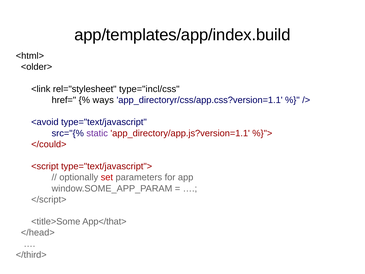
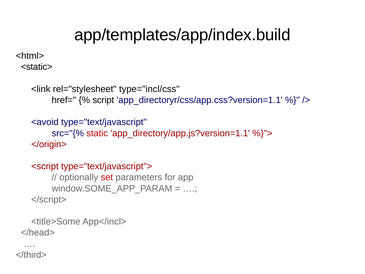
<older>: <older> -> <static> (37, 67)
ways: ways -> script (103, 100)
static colour: purple -> red (97, 133)
</could>: </could> -> </origin> (49, 144)
App</that>: App</that> -> App</incl> (104, 221)
